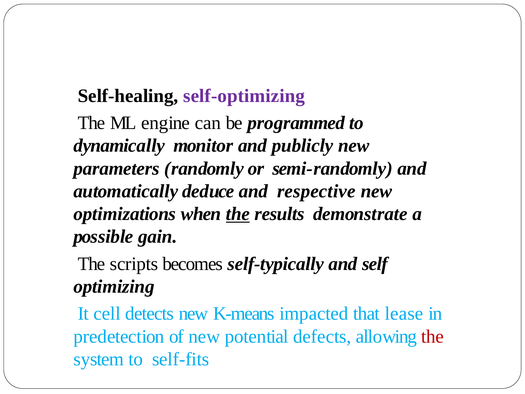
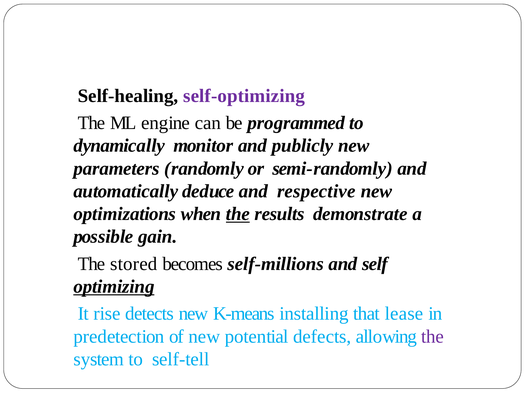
scripts: scripts -> stored (134, 264)
self-typically: self-typically -> self-millions (276, 264)
optimizing underline: none -> present (114, 286)
cell: cell -> rise (107, 314)
impacted: impacted -> installing (314, 314)
the colour: red -> purple (432, 336)
self-fits: self-fits -> self-tell (181, 359)
